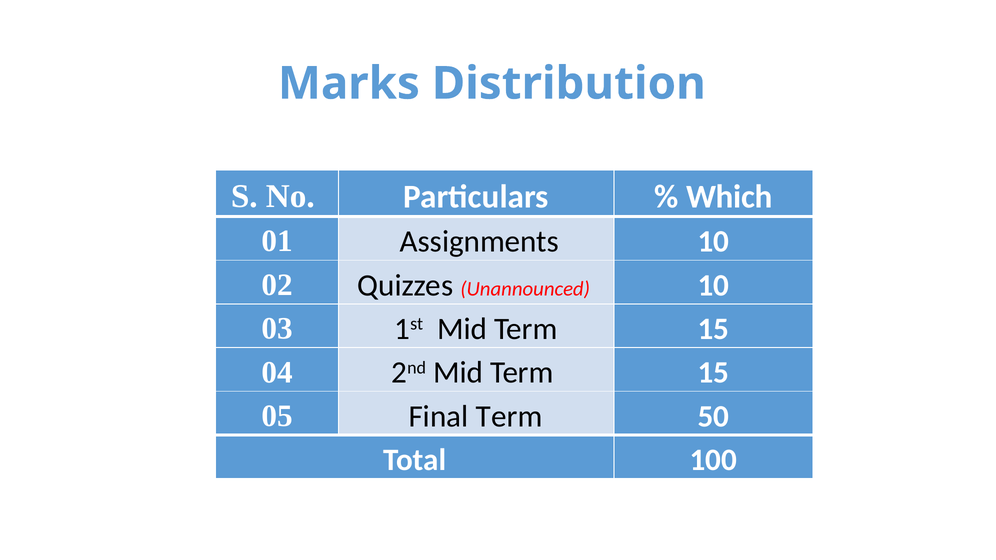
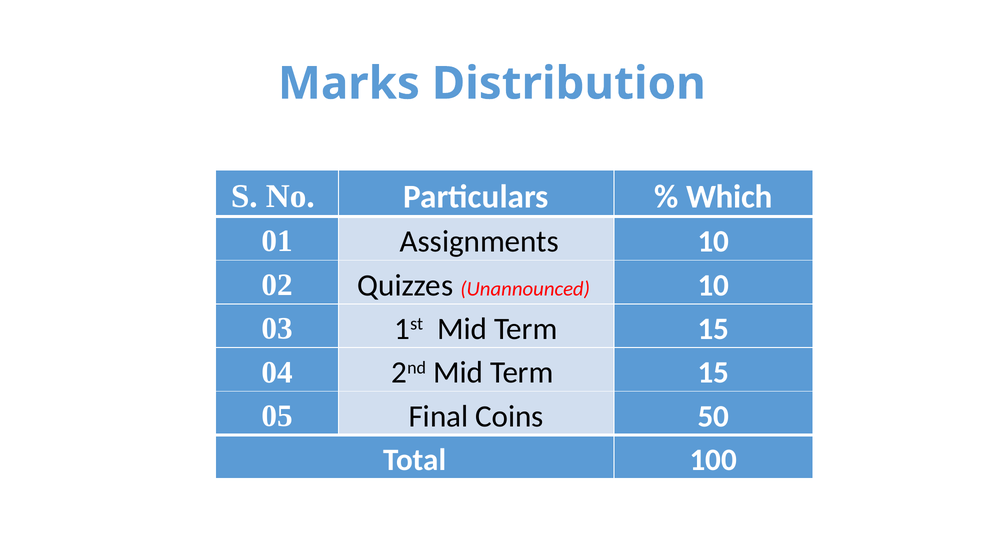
Final Term: Term -> Coins (509, 417)
